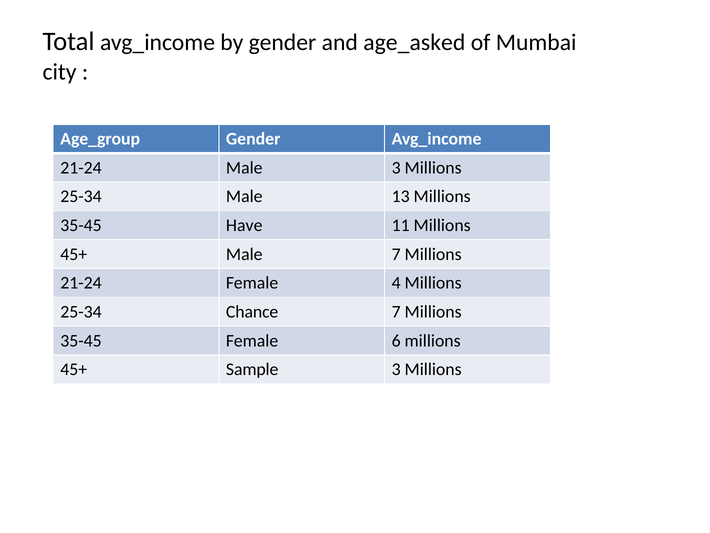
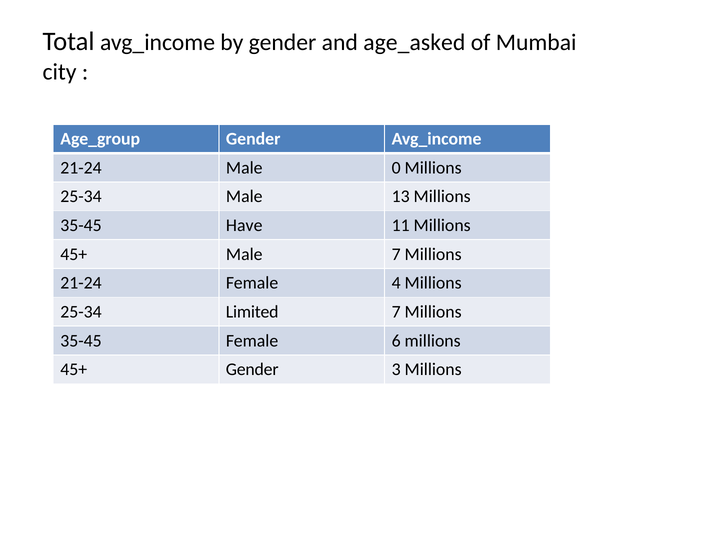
Male 3: 3 -> 0 (396, 168)
Chance: Chance -> Limited (252, 312)
45+ Sample: Sample -> Gender (252, 369)
